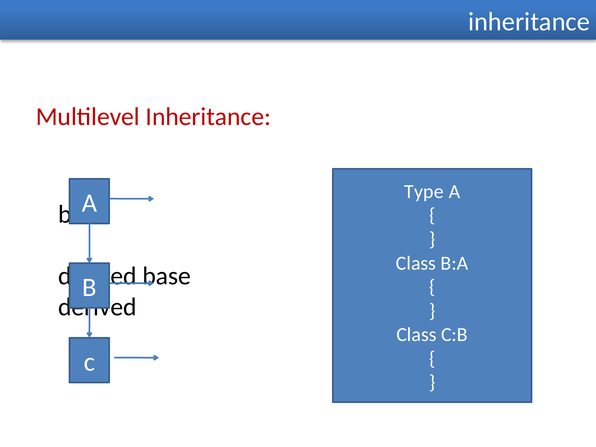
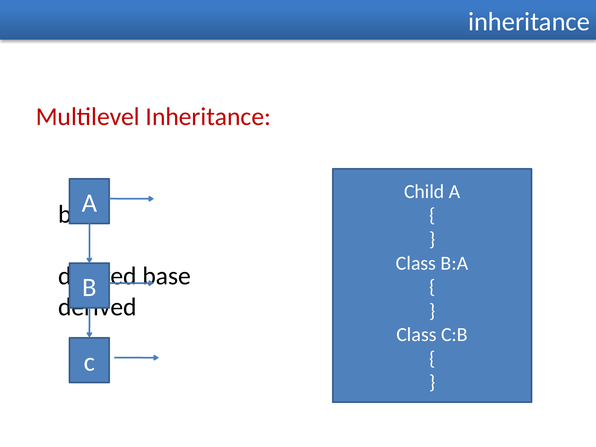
Type: Type -> Child (424, 192)
